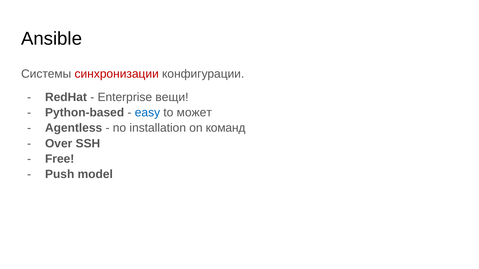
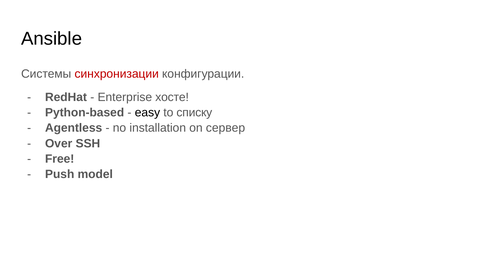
вещи: вещи -> хосте (172, 97)
easy colour: blue -> black (147, 113)
может: может -> списку (194, 113)
команд: команд -> сервер (225, 128)
